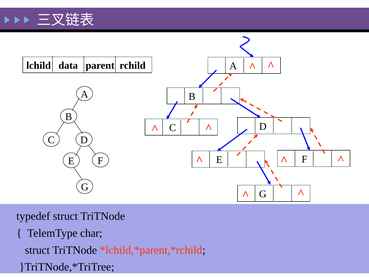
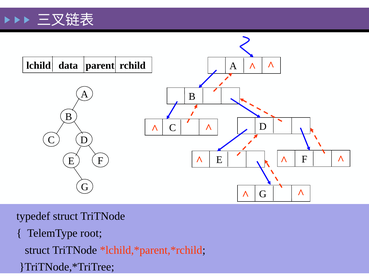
char: char -> root (91, 233)
